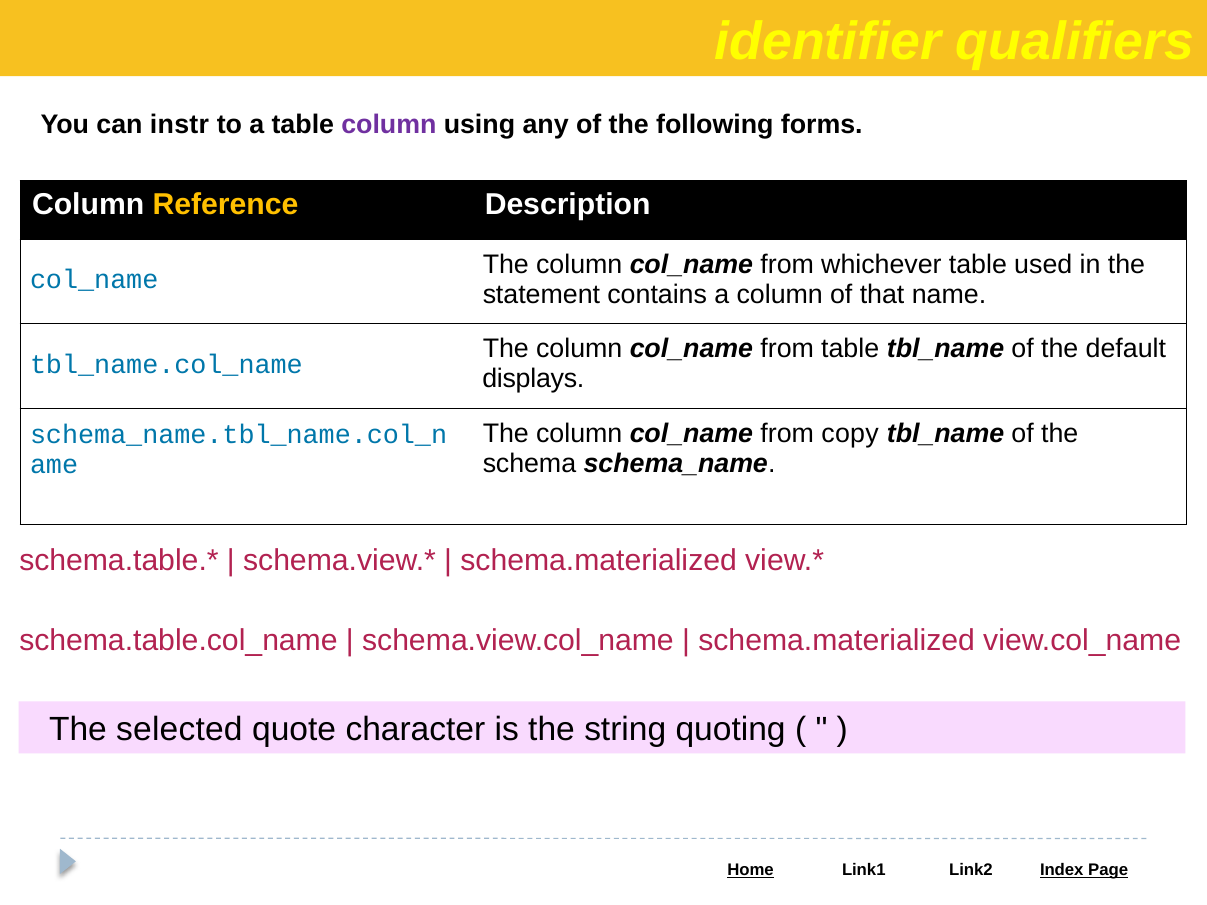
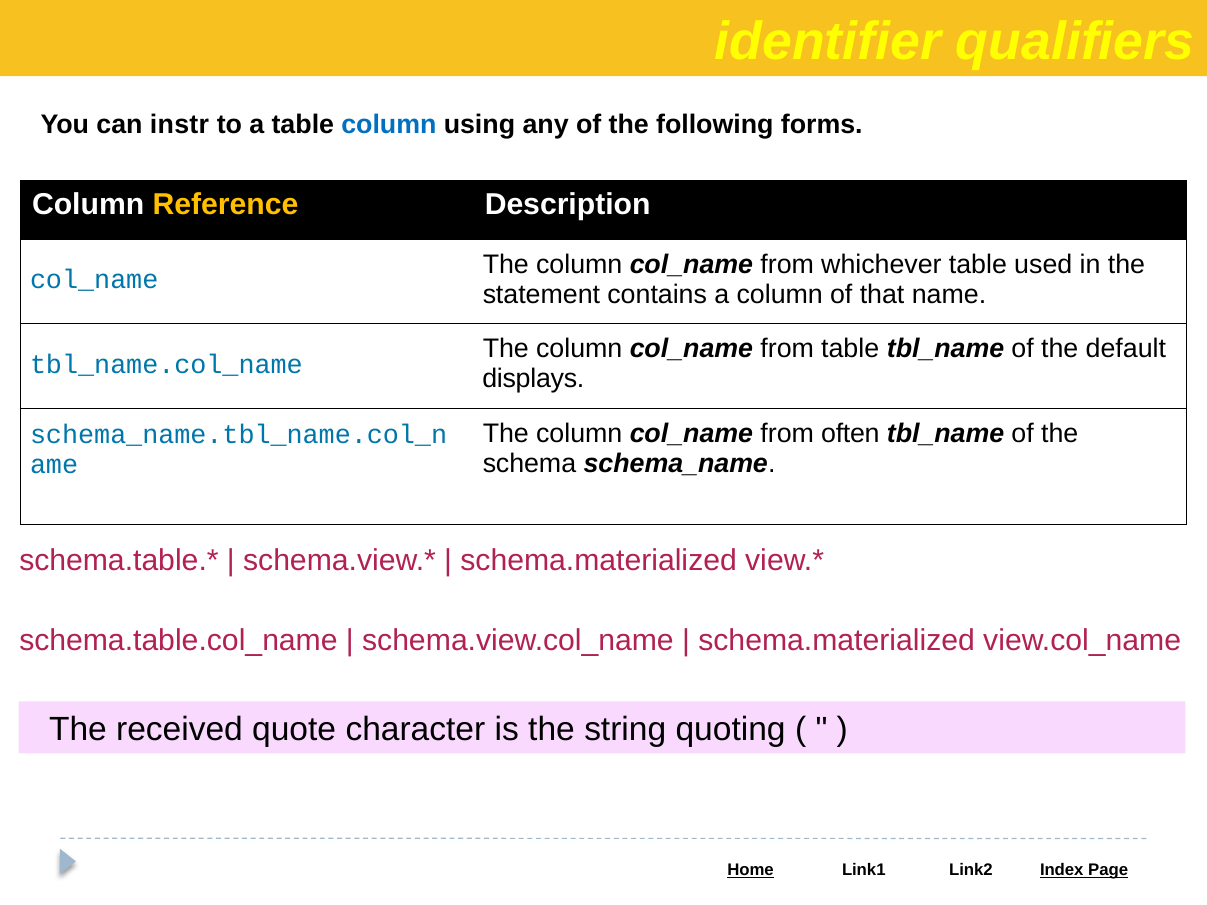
column colour: purple -> blue (389, 124)
copy: copy -> often (850, 434)
selected: selected -> received (179, 730)
